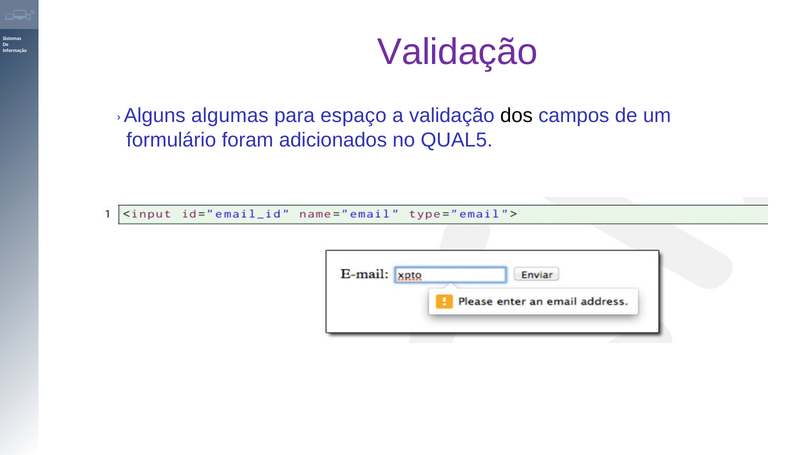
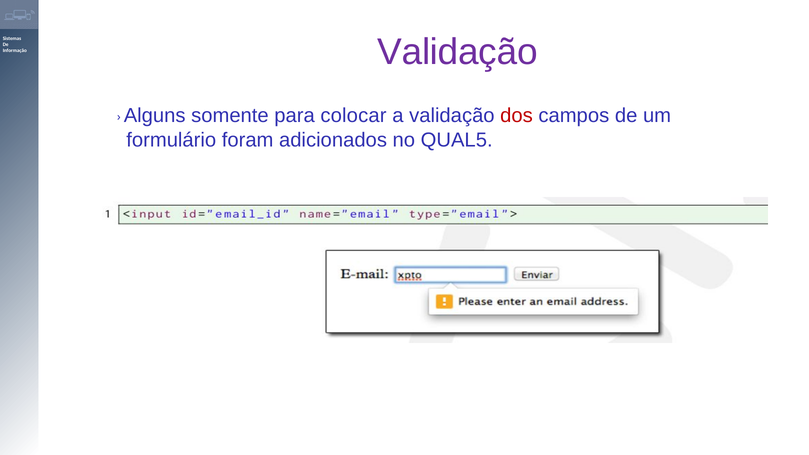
algumas: algumas -> somente (230, 115)
espaço: espaço -> colocar (353, 115)
dos colour: black -> red (517, 115)
